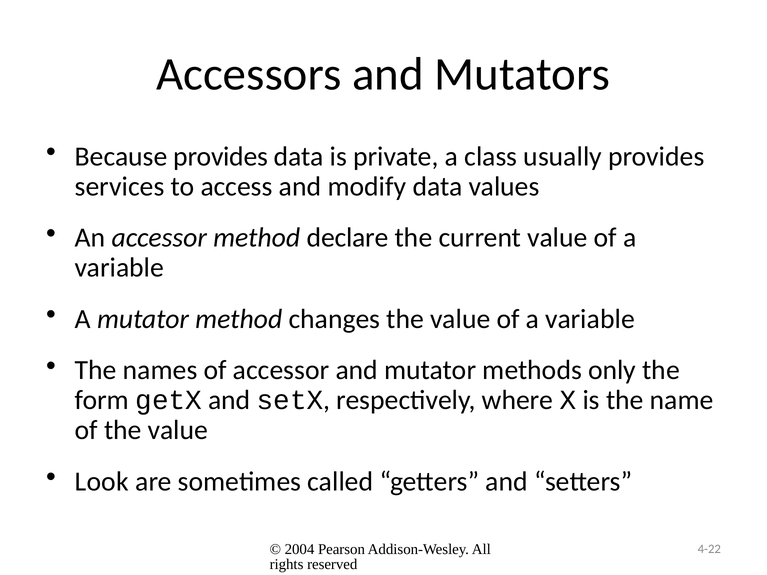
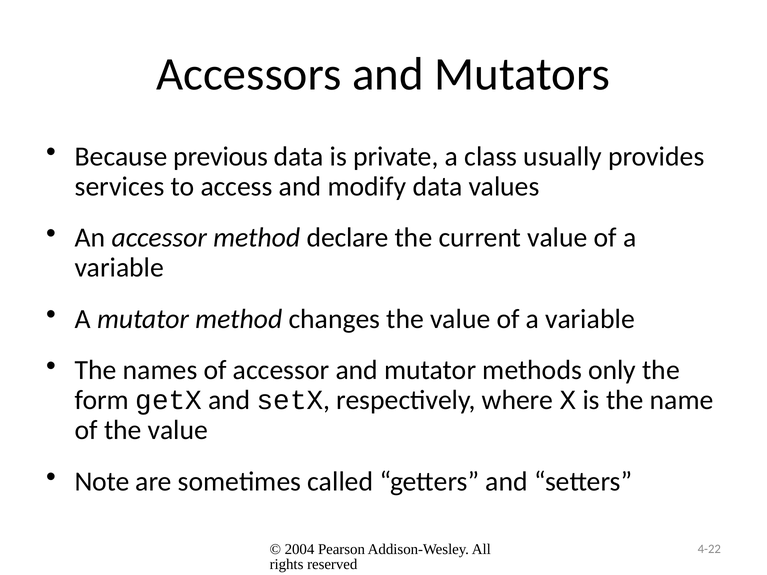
Because provides: provides -> previous (221, 157)
Look: Look -> Note (102, 482)
